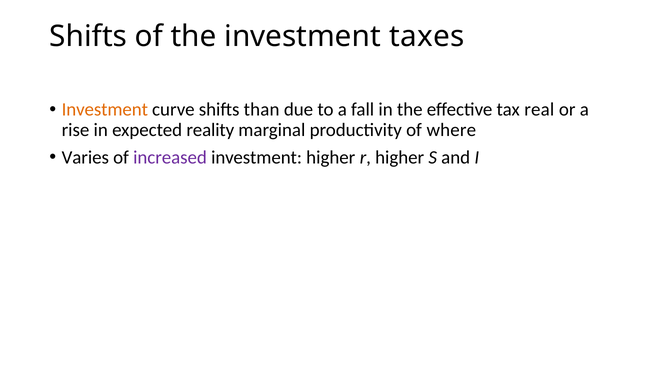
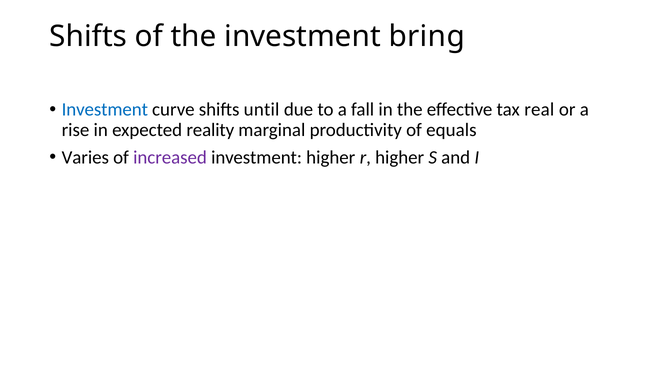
taxes: taxes -> bring (427, 37)
Investment colour: orange -> blue (105, 110)
than: than -> until (262, 110)
where: where -> equals (451, 130)
